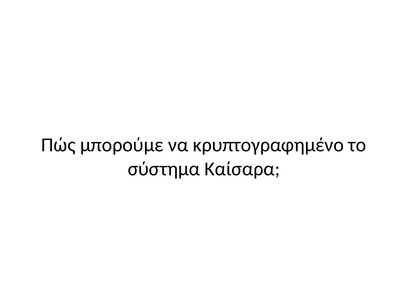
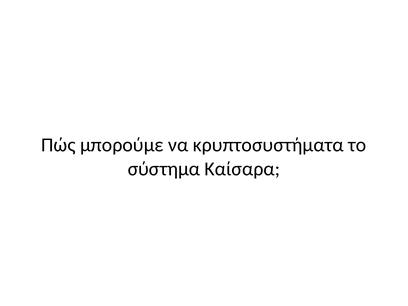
κρυπτογραφημένο: κρυπτογραφημένο -> κρυπτοσυστήματα (268, 145)
